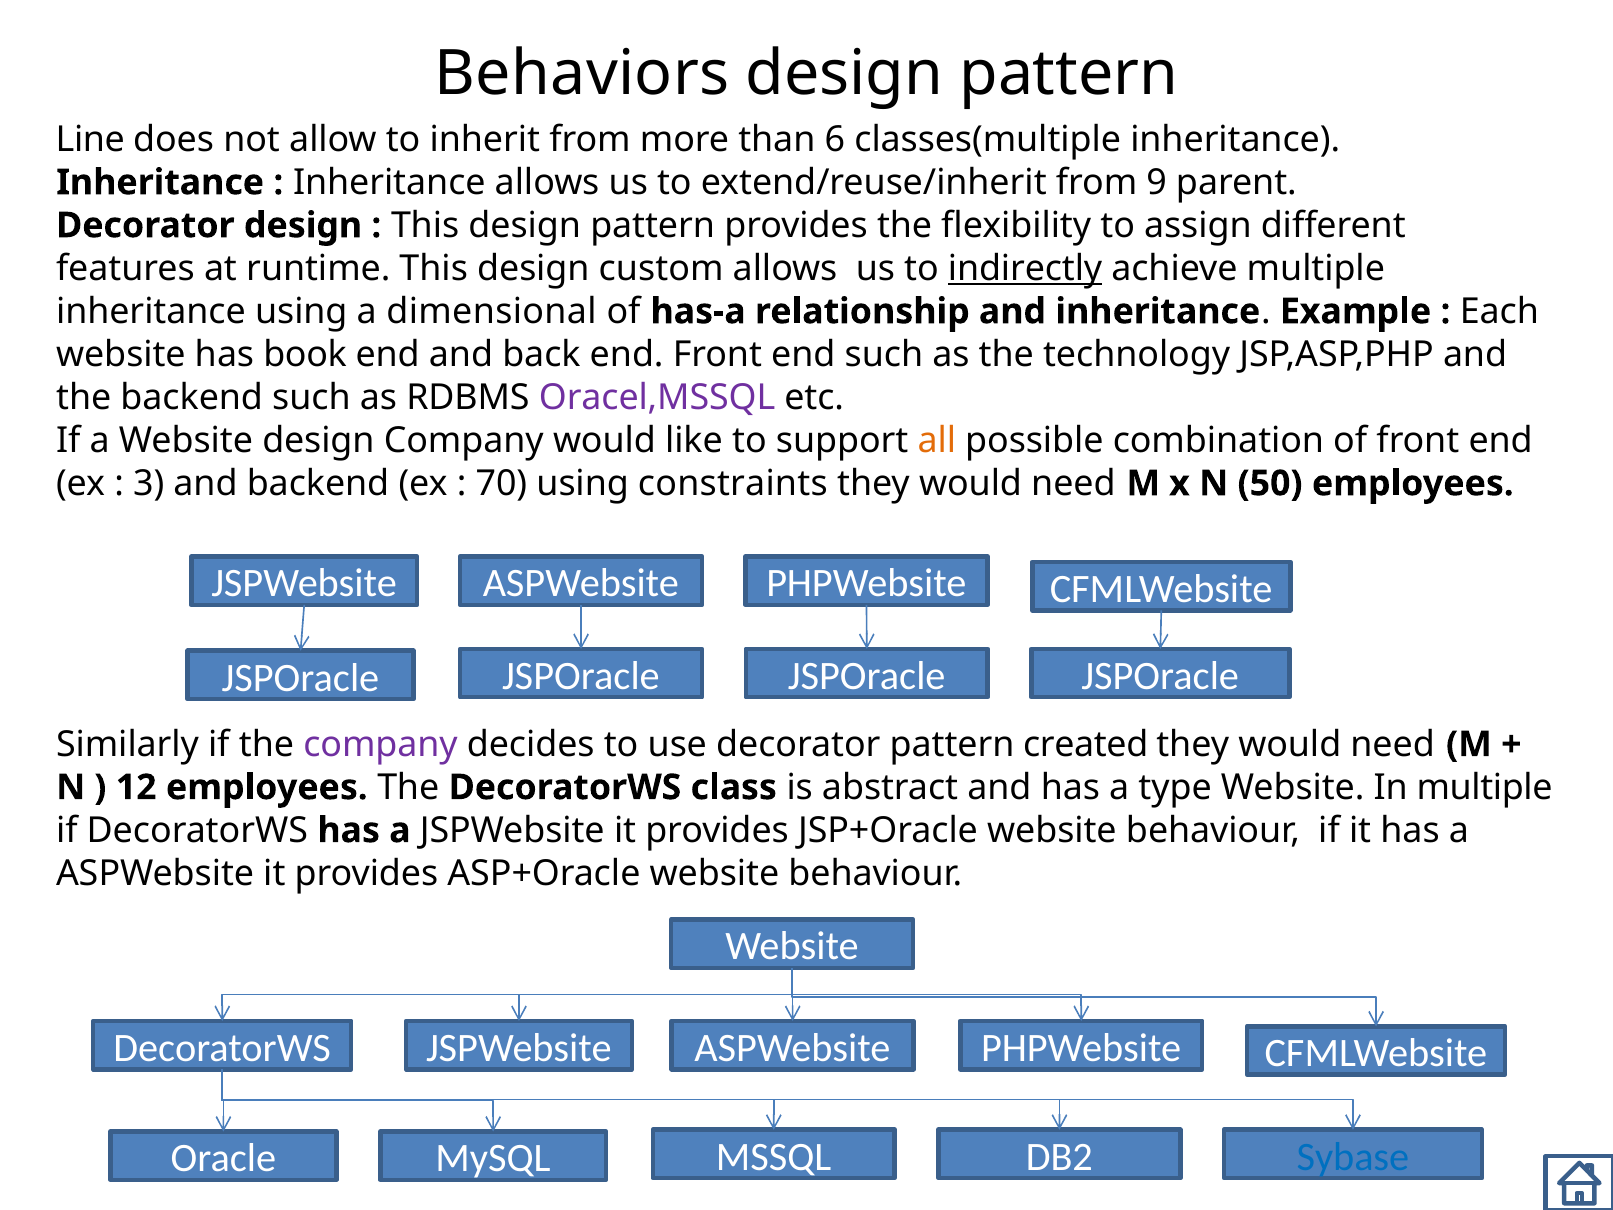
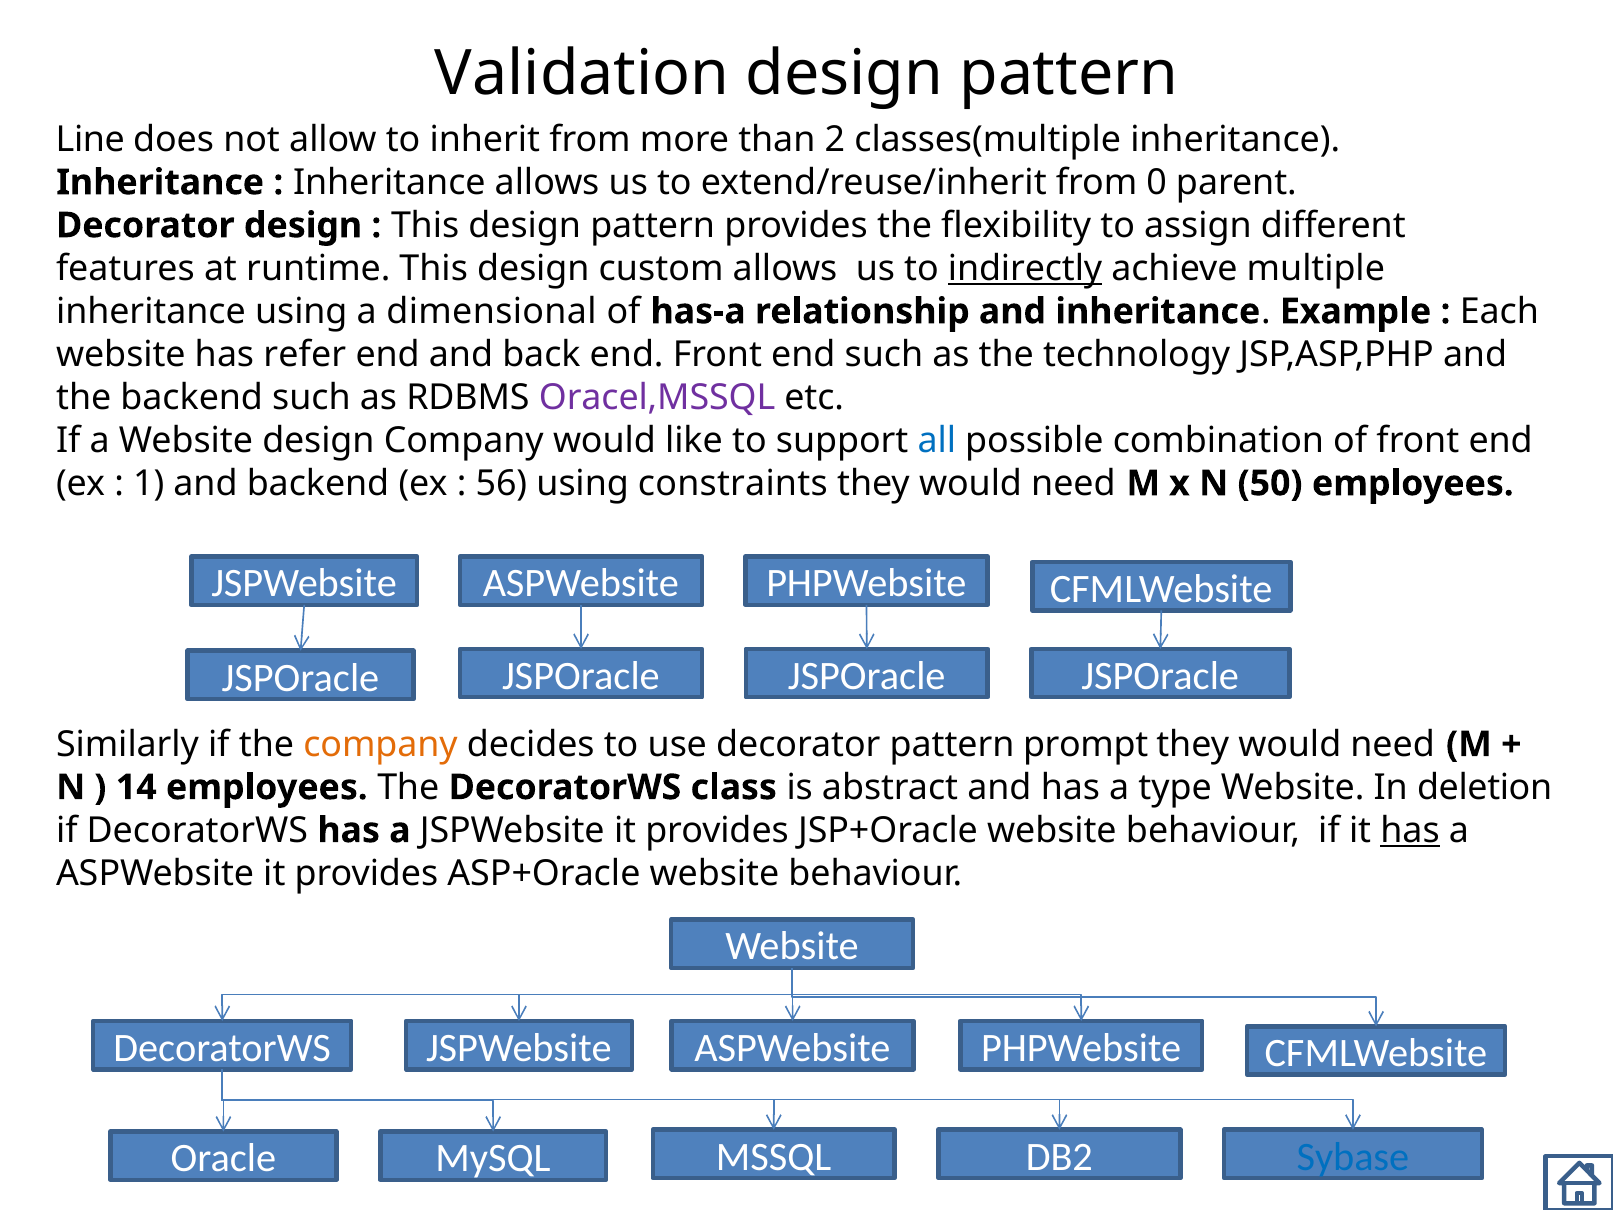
Behaviors: Behaviors -> Validation (582, 74)
6: 6 -> 2 (835, 139)
9: 9 -> 0 (1157, 182)
book: book -> refer (305, 354)
all colour: orange -> blue (937, 440)
3: 3 -> 1 (149, 483)
70: 70 -> 56 (501, 483)
company colour: purple -> orange (381, 744)
created: created -> prompt (1086, 744)
12: 12 -> 14 (136, 787)
In multiple: multiple -> deletion (1485, 787)
has underline: none -> present (1410, 830)
